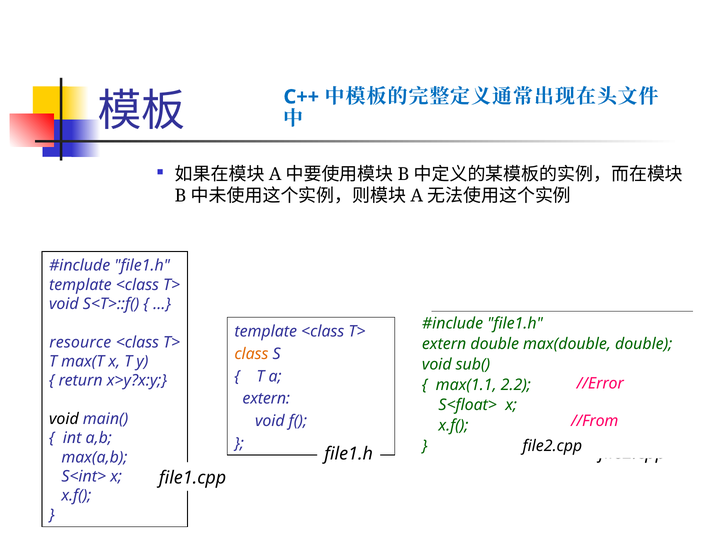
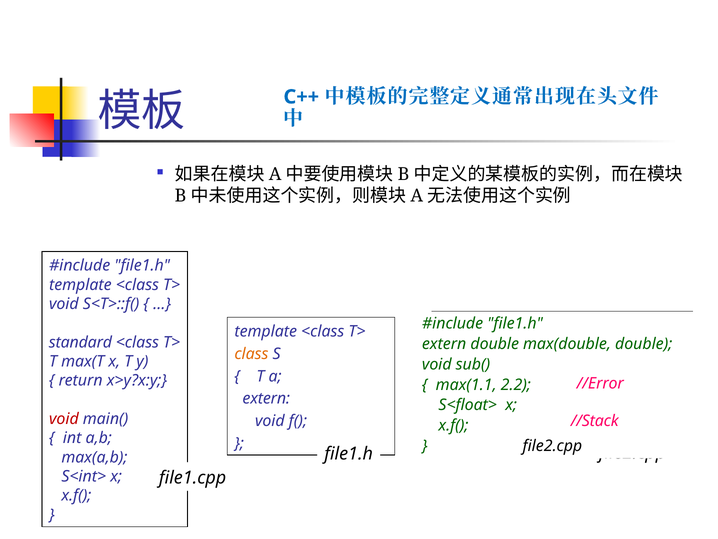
resource: resource -> standard (80, 342)
void colour: black -> red (64, 419)
//From: //From -> //Stack (595, 421)
